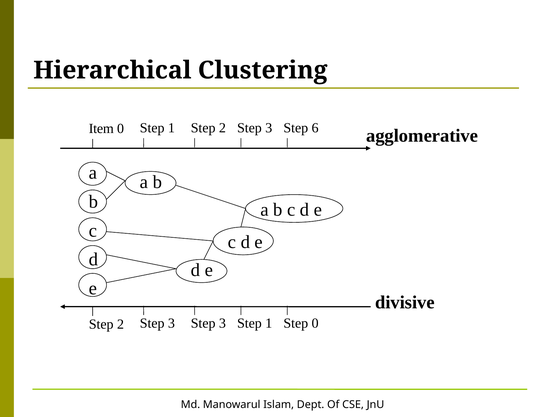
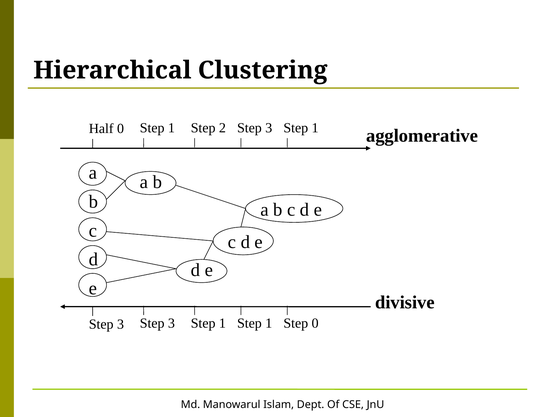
Item: Item -> Half (101, 129)
6: 6 -> 1 (315, 128)
2: 2 -> 3 (120, 324)
3: 3 -> 1 (222, 323)
